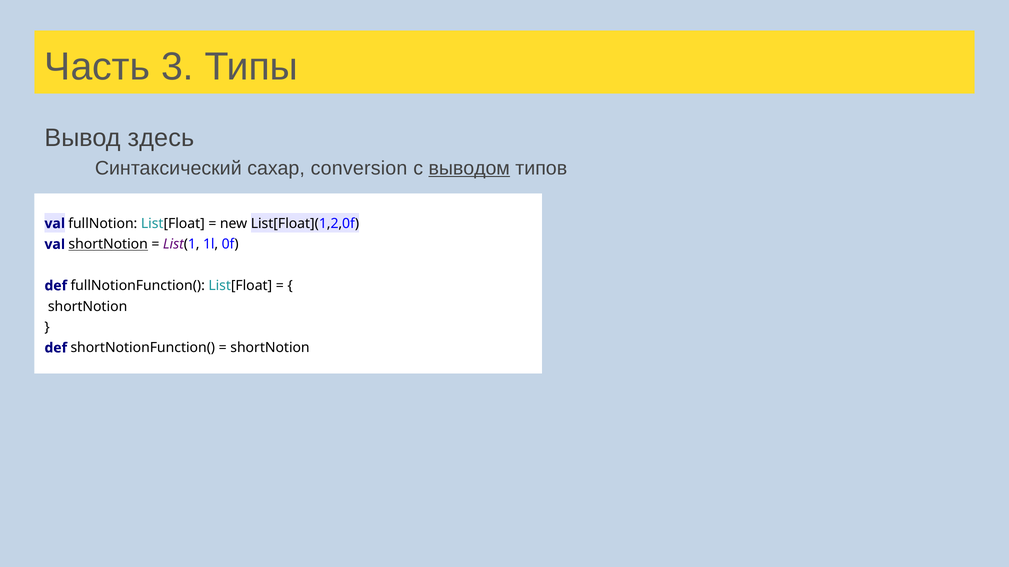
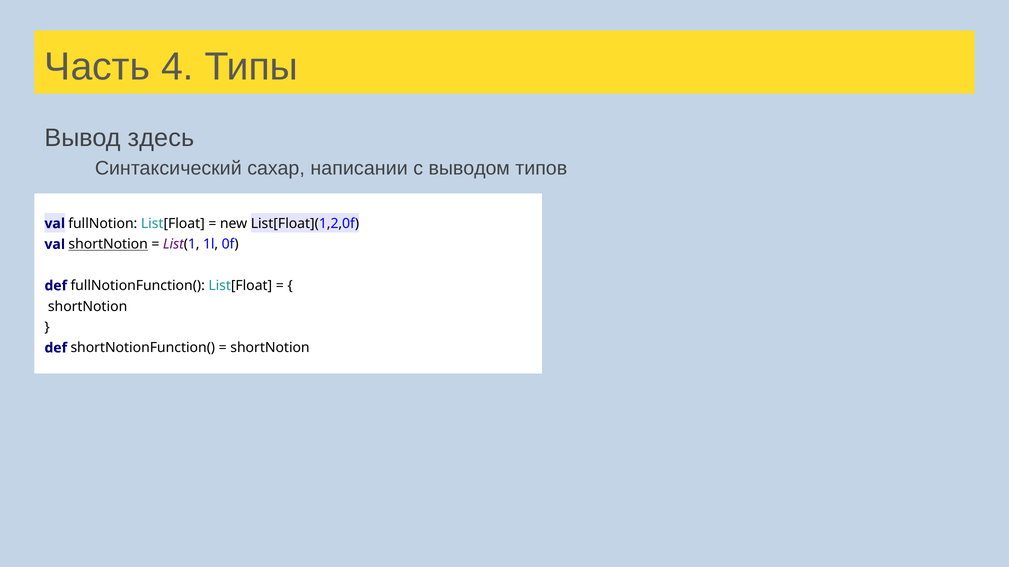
3: 3 -> 4 (177, 67)
conversion: conversion -> написании (359, 168)
выводом underline: present -> none (469, 168)
